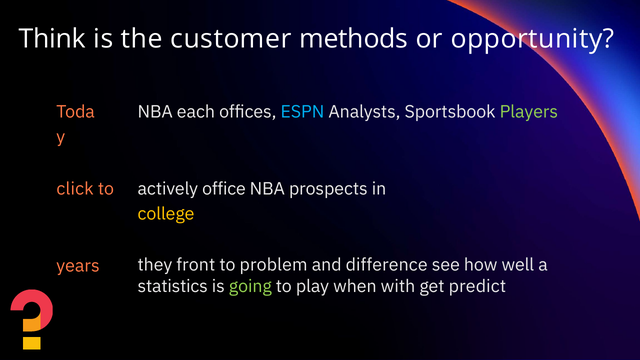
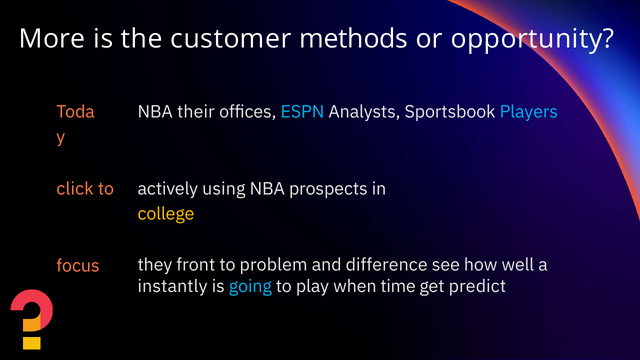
Think: Think -> More (52, 39)
each: each -> their (196, 112)
Players colour: light green -> light blue (529, 112)
office: office -> using (224, 189)
years: years -> focus (78, 266)
statistics: statistics -> instantly (173, 286)
going colour: light green -> light blue (250, 286)
with: with -> time (398, 286)
